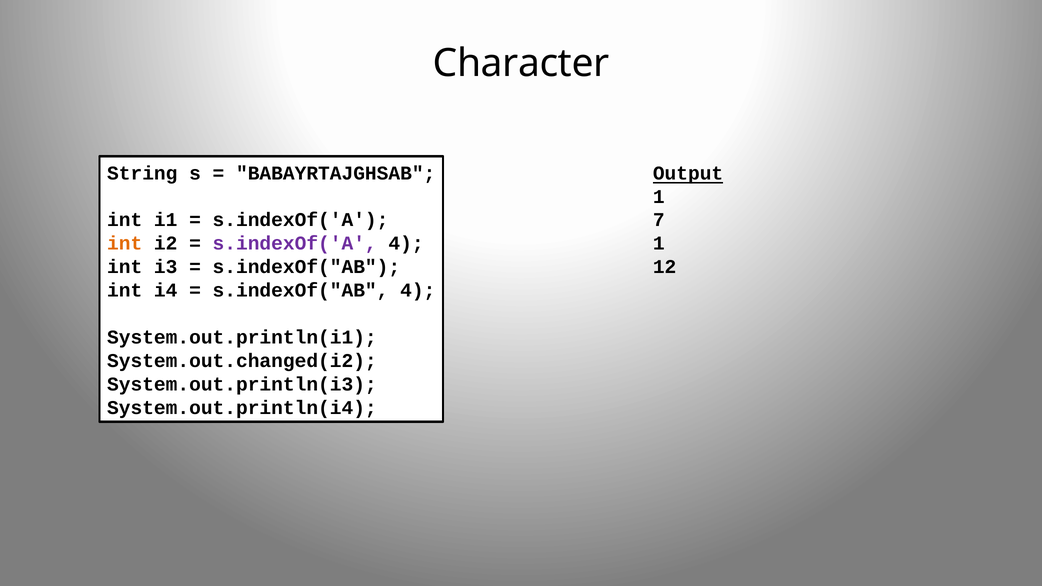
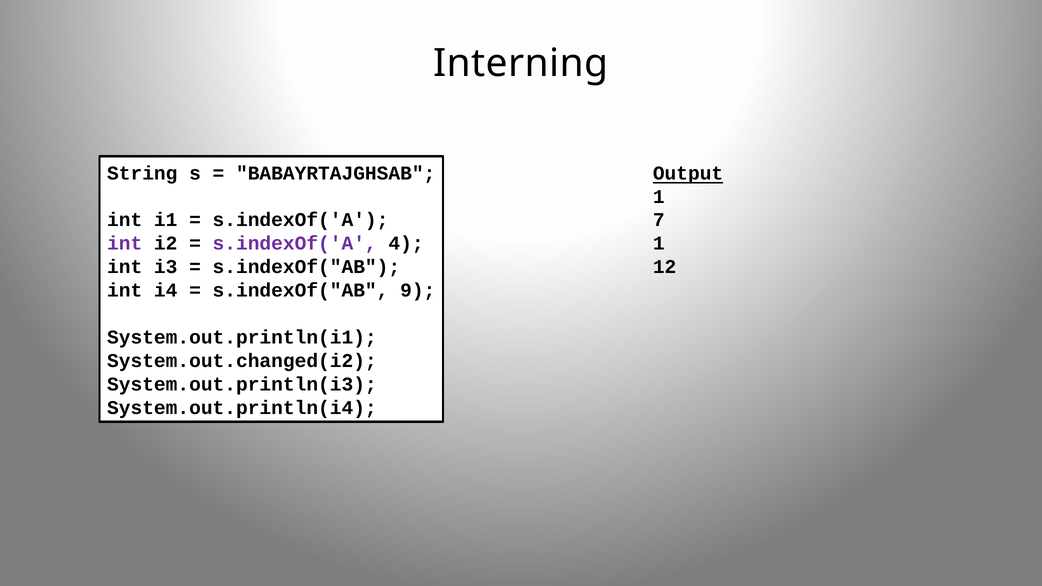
Character: Character -> Interning (521, 63)
int colour: orange -> purple (125, 244)
s.indexOf("AB 4: 4 -> 9 (418, 290)
